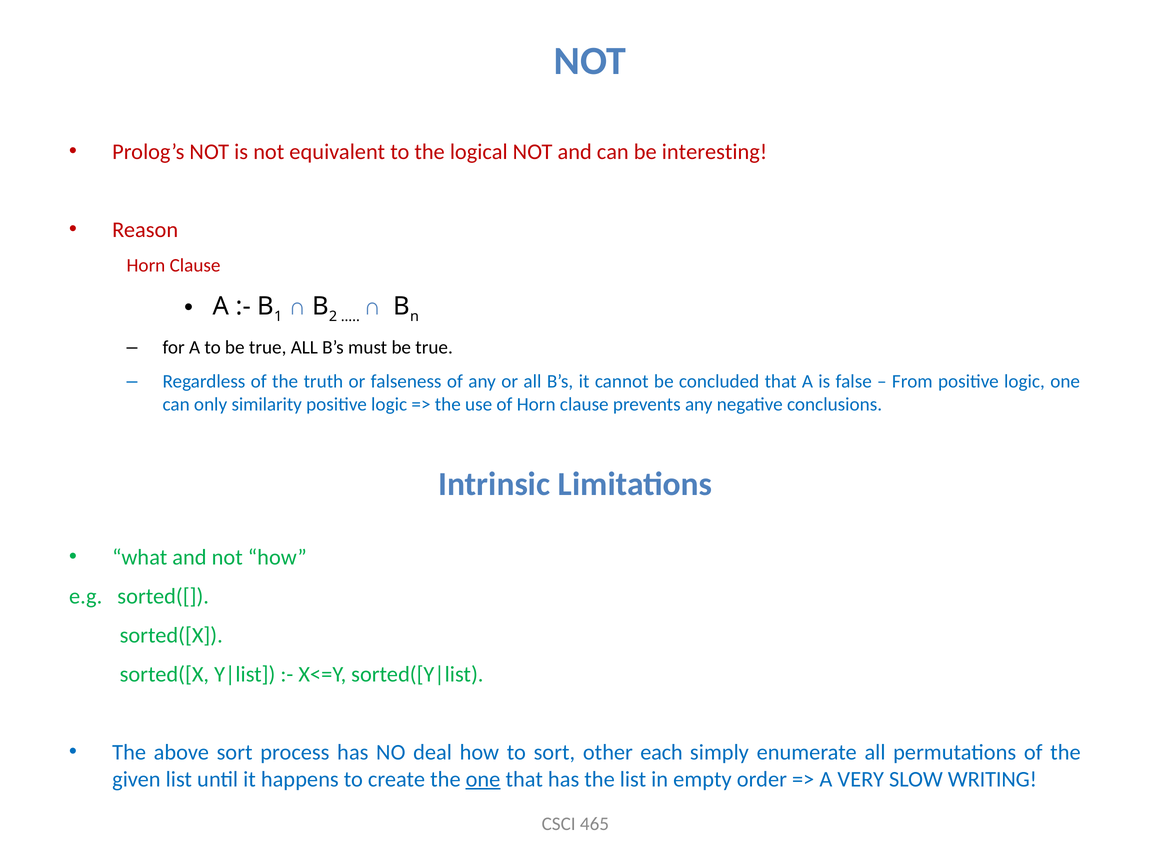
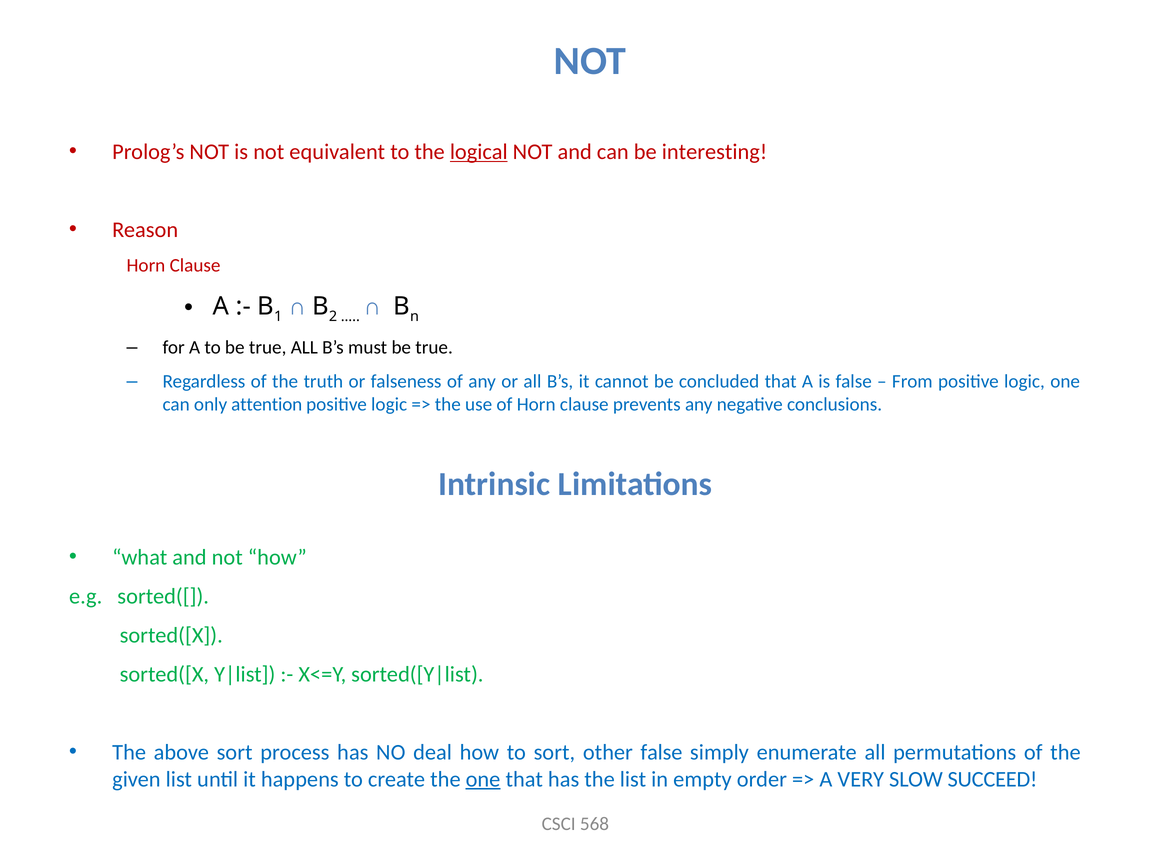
logical underline: none -> present (479, 152)
similarity: similarity -> attention (267, 405)
other each: each -> false (661, 753)
WRITING: WRITING -> SUCCEED (992, 779)
465: 465 -> 568 (595, 824)
